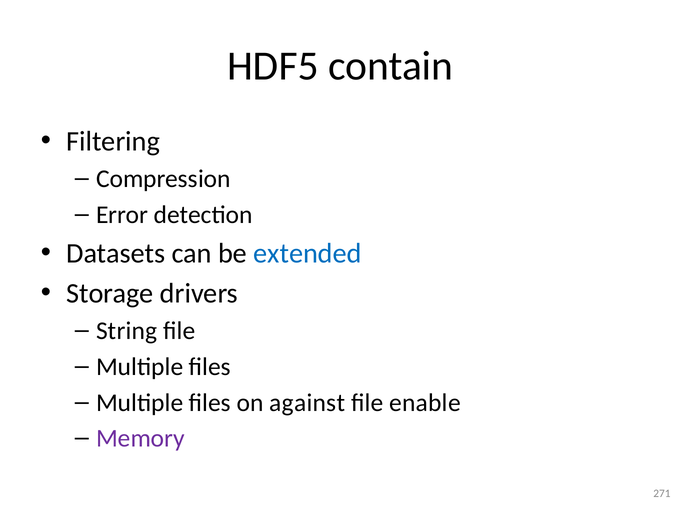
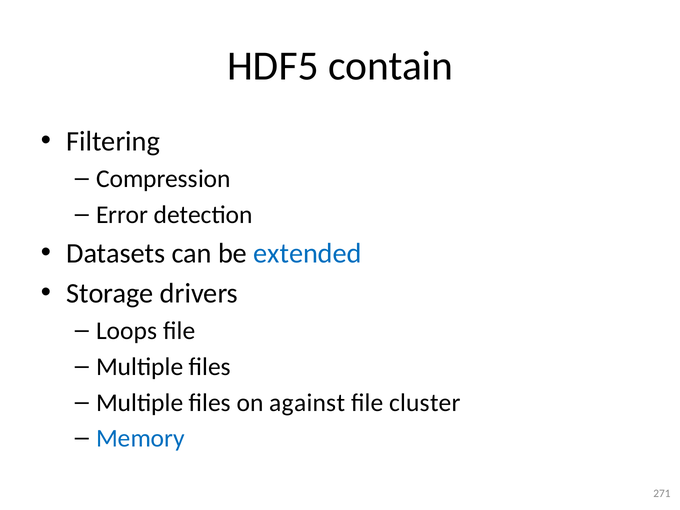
String: String -> Loops (127, 331)
enable: enable -> cluster (425, 403)
Memory colour: purple -> blue (140, 439)
